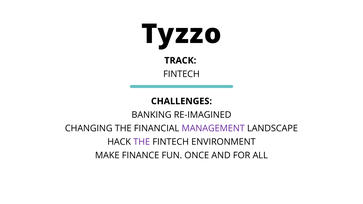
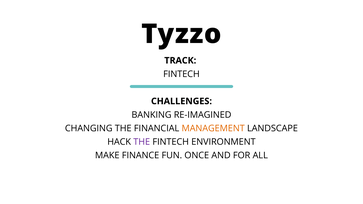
MANAGEMENT colour: purple -> orange (213, 128)
